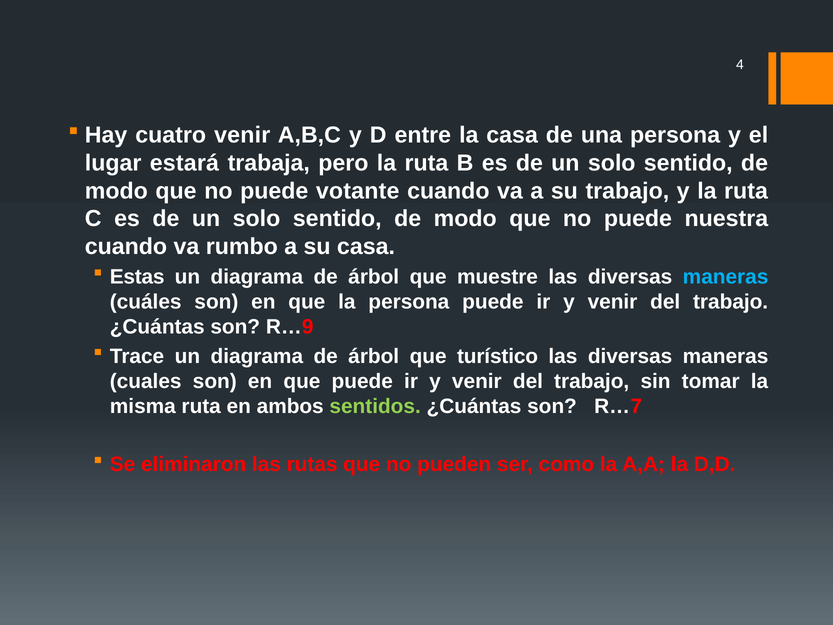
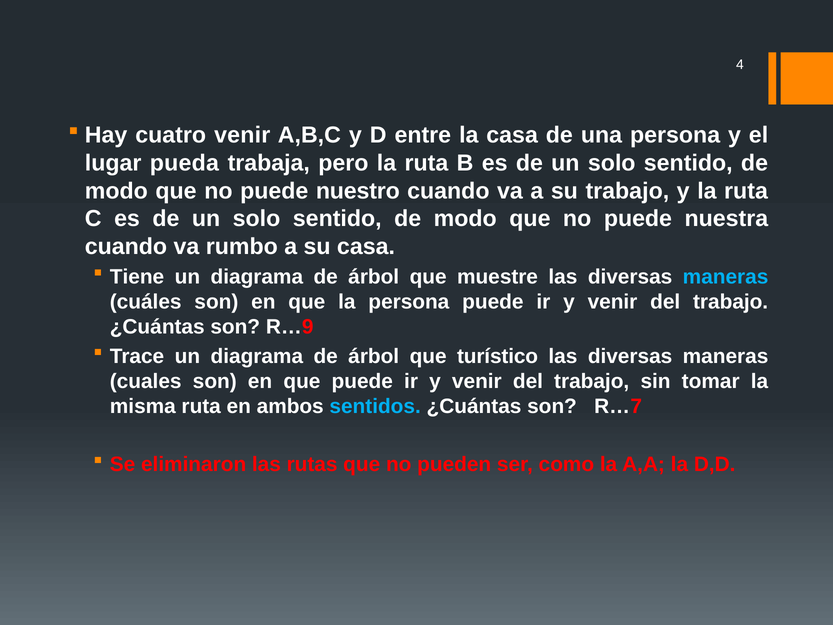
estará: estará -> pueda (184, 163)
votante: votante -> nuestro (358, 191)
Estas: Estas -> Tiene (137, 277)
sentidos colour: light green -> light blue (375, 406)
